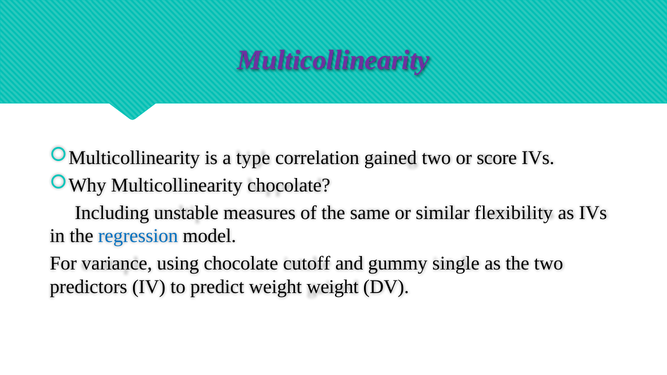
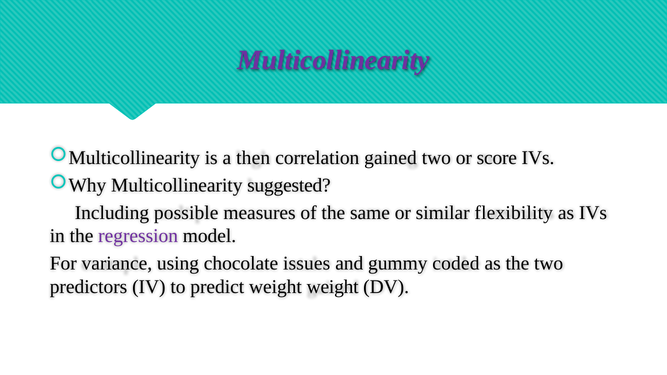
type: type -> then (253, 158)
Multicollinearity chocolate: chocolate -> suggested (289, 185)
unstable: unstable -> possible (186, 213)
regression colour: blue -> purple (138, 236)
cutoff: cutoff -> issues (307, 264)
single: single -> coded (456, 264)
